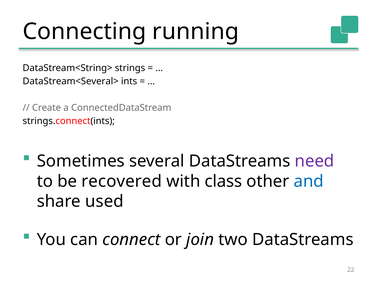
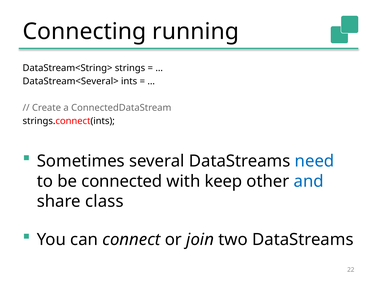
need colour: purple -> blue (315, 161)
recovered: recovered -> connected (122, 181)
class: class -> keep (223, 181)
used: used -> class (104, 201)
